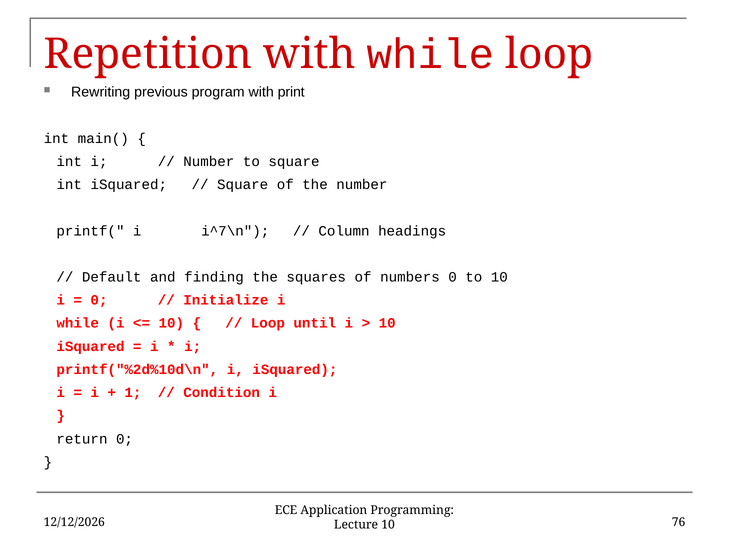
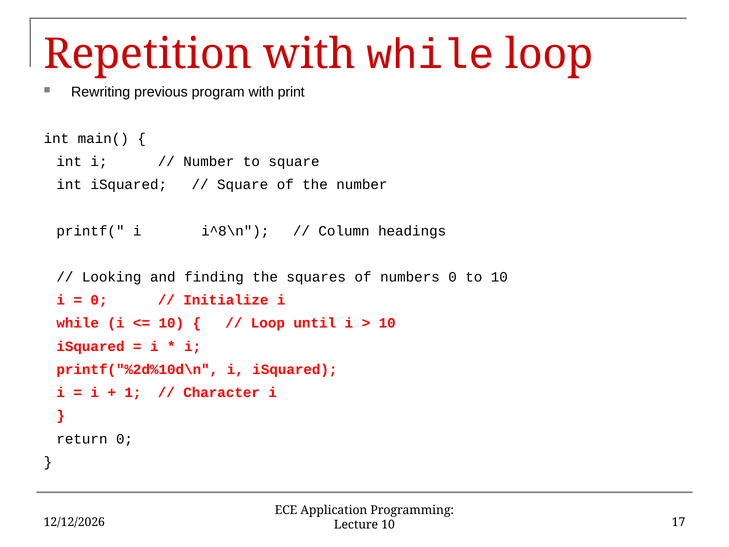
i^7\n: i^7\n -> i^8\n (235, 231)
Default: Default -> Looking (112, 277)
Condition: Condition -> Character (222, 392)
76: 76 -> 17 (679, 522)
